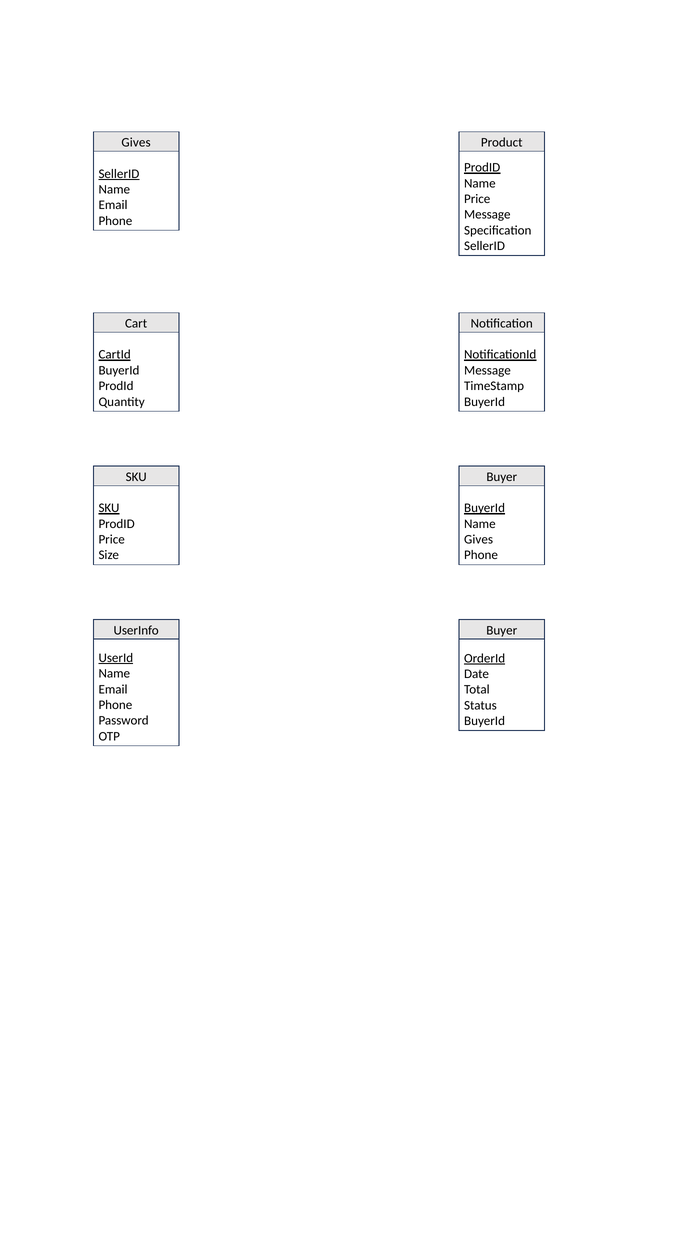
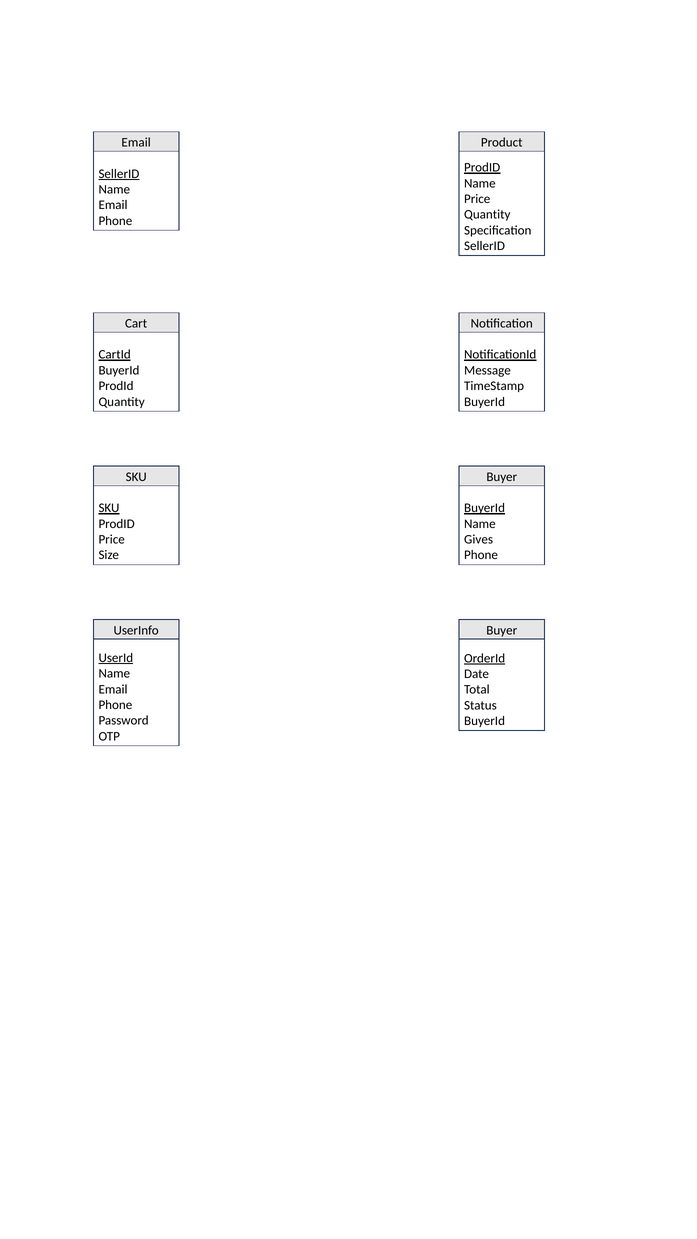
Gives: Gives -> Email (136, 142)
Message: Message -> Quantity (487, 215)
